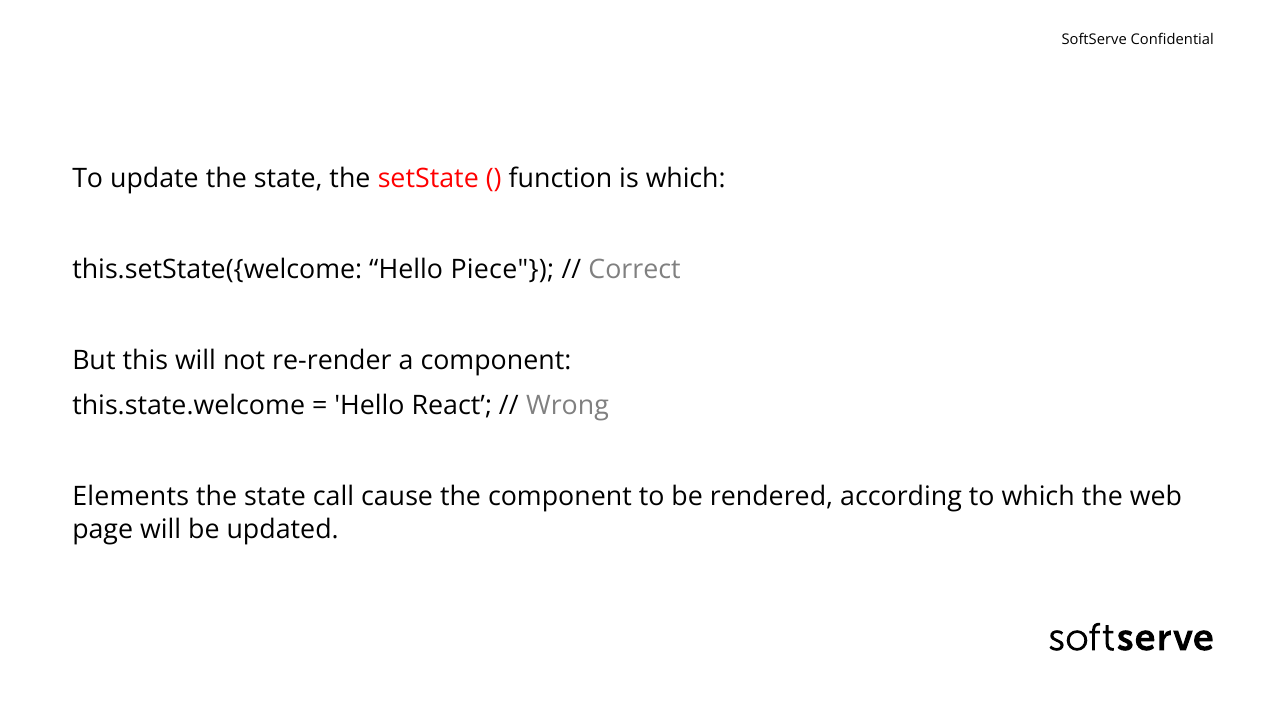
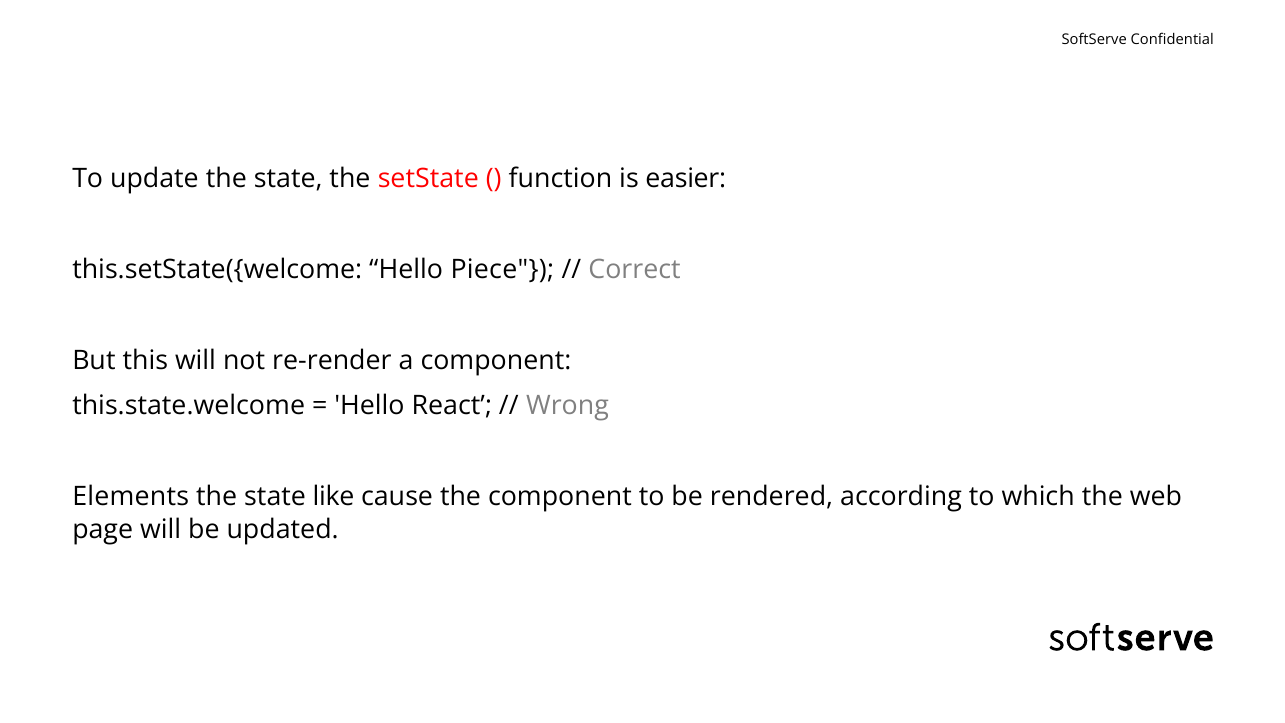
is which: which -> easier (686, 178)
call: call -> like (334, 497)
